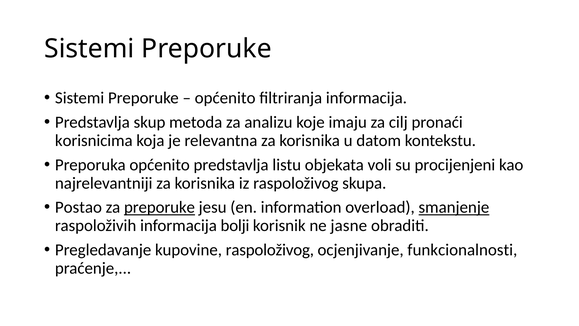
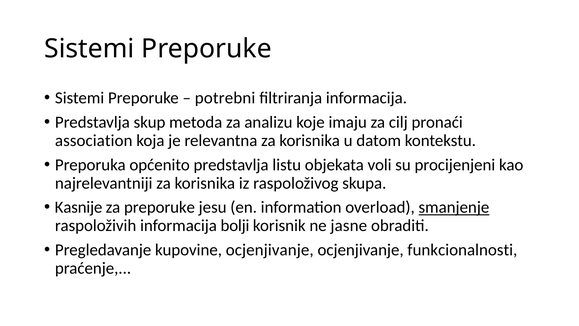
općenito: općenito -> potrebni (225, 98)
korisnicima: korisnicima -> association (94, 140)
Postao: Postao -> Kasnije (79, 207)
preporuke underline: present -> none (159, 207)
kupovine raspoloživog: raspoloživog -> ocjenjivanje (270, 250)
